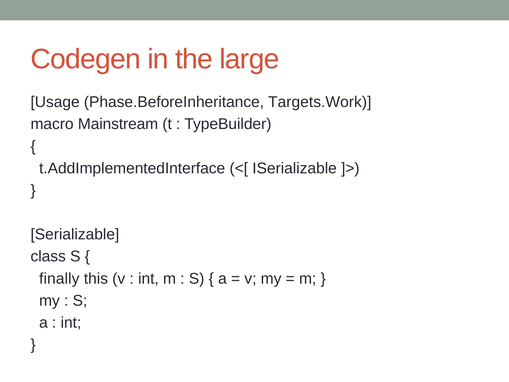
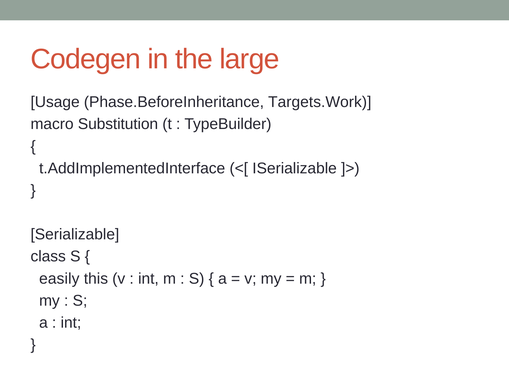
Mainstream: Mainstream -> Substitution (118, 124)
finally: finally -> easily (59, 278)
